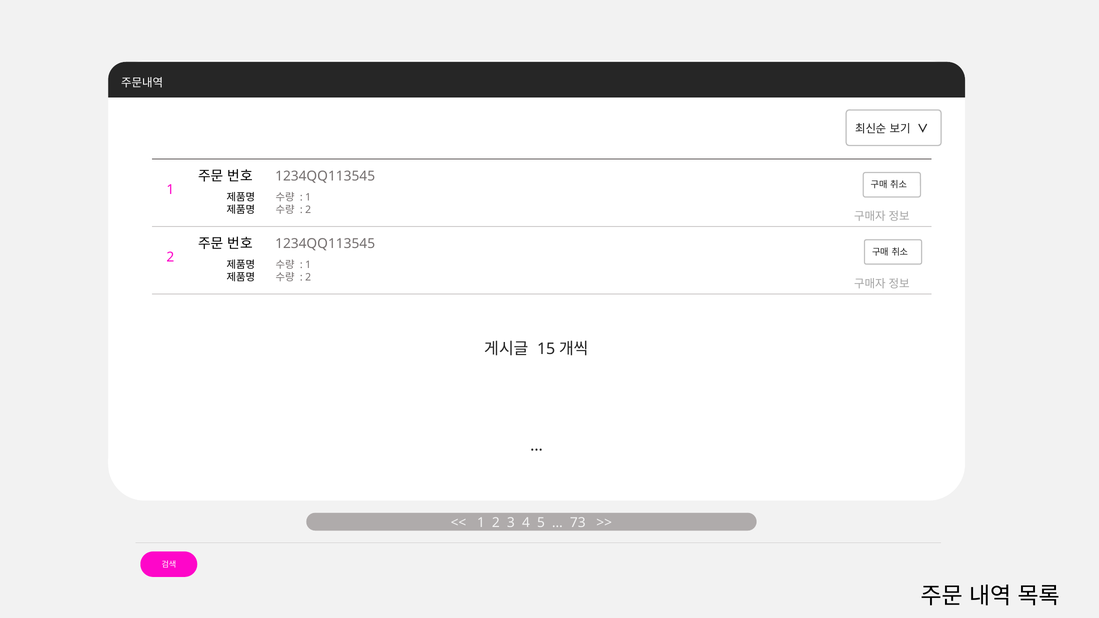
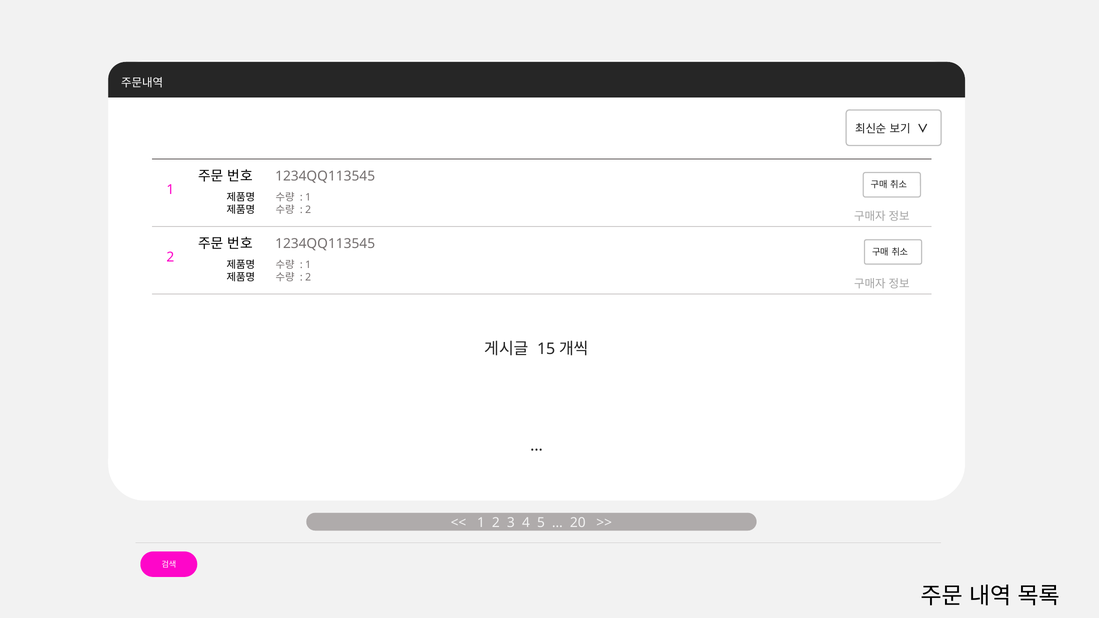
73: 73 -> 20 (578, 523)
